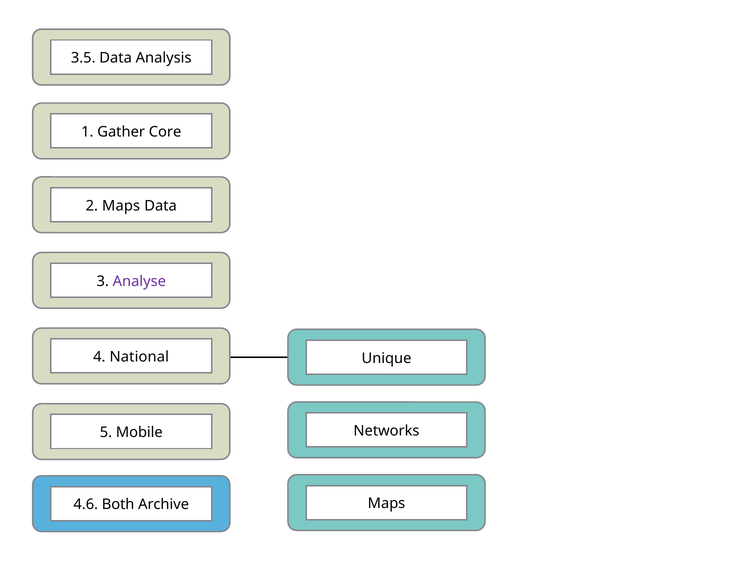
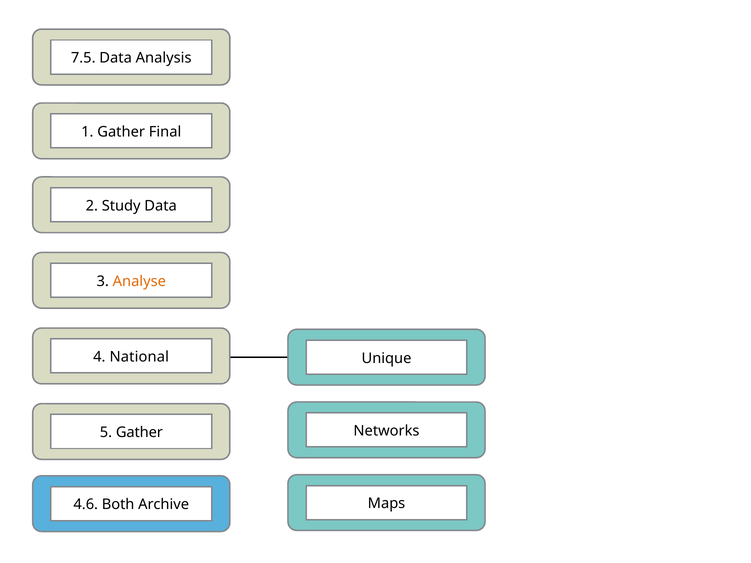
3.5: 3.5 -> 7.5 (83, 58)
Gather Core: Core -> Final (165, 132)
2 Maps: Maps -> Study (121, 206)
Analyse colour: purple -> orange (139, 281)
5 Mobile: Mobile -> Gather (139, 433)
